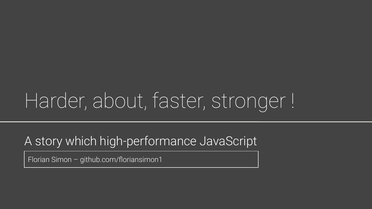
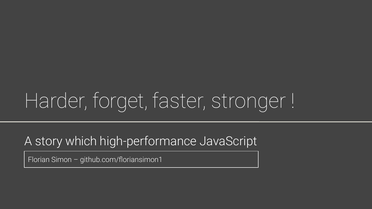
about: about -> forget (120, 101)
